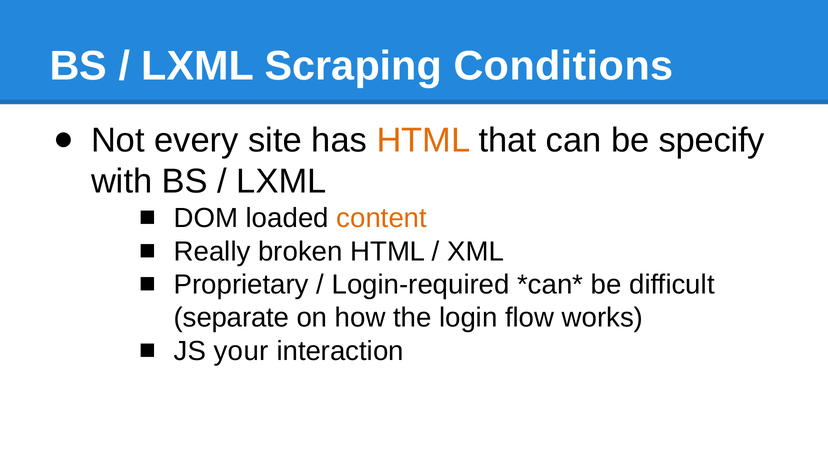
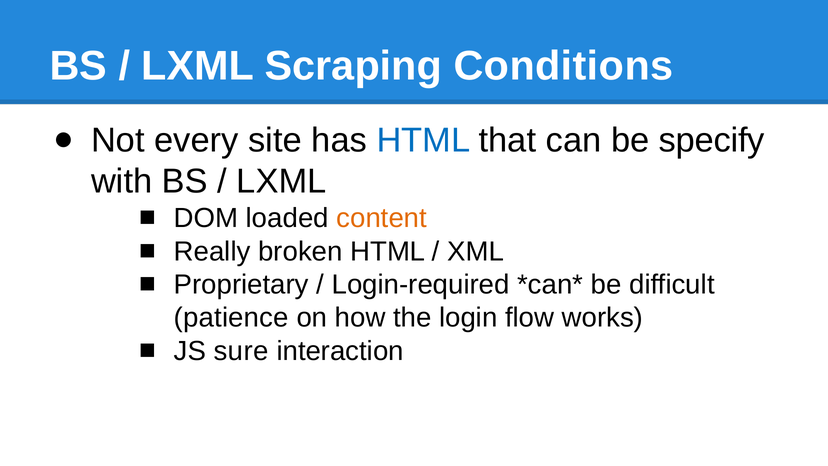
HTML colour: orange -> blue (423, 140)
separate: separate -> patience (231, 318)
your: your -> sure (241, 351)
